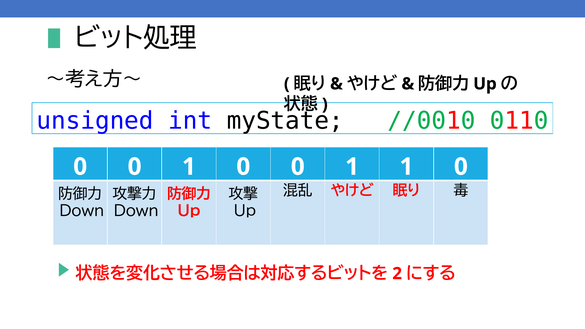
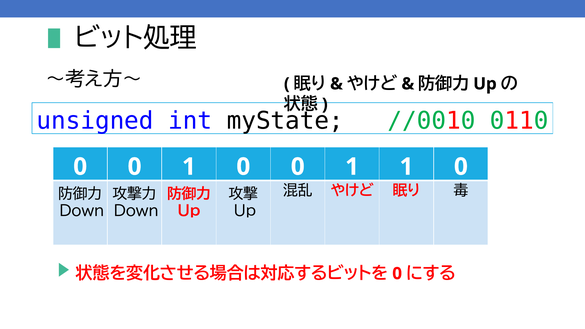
2: 2 -> 0 (397, 274)
